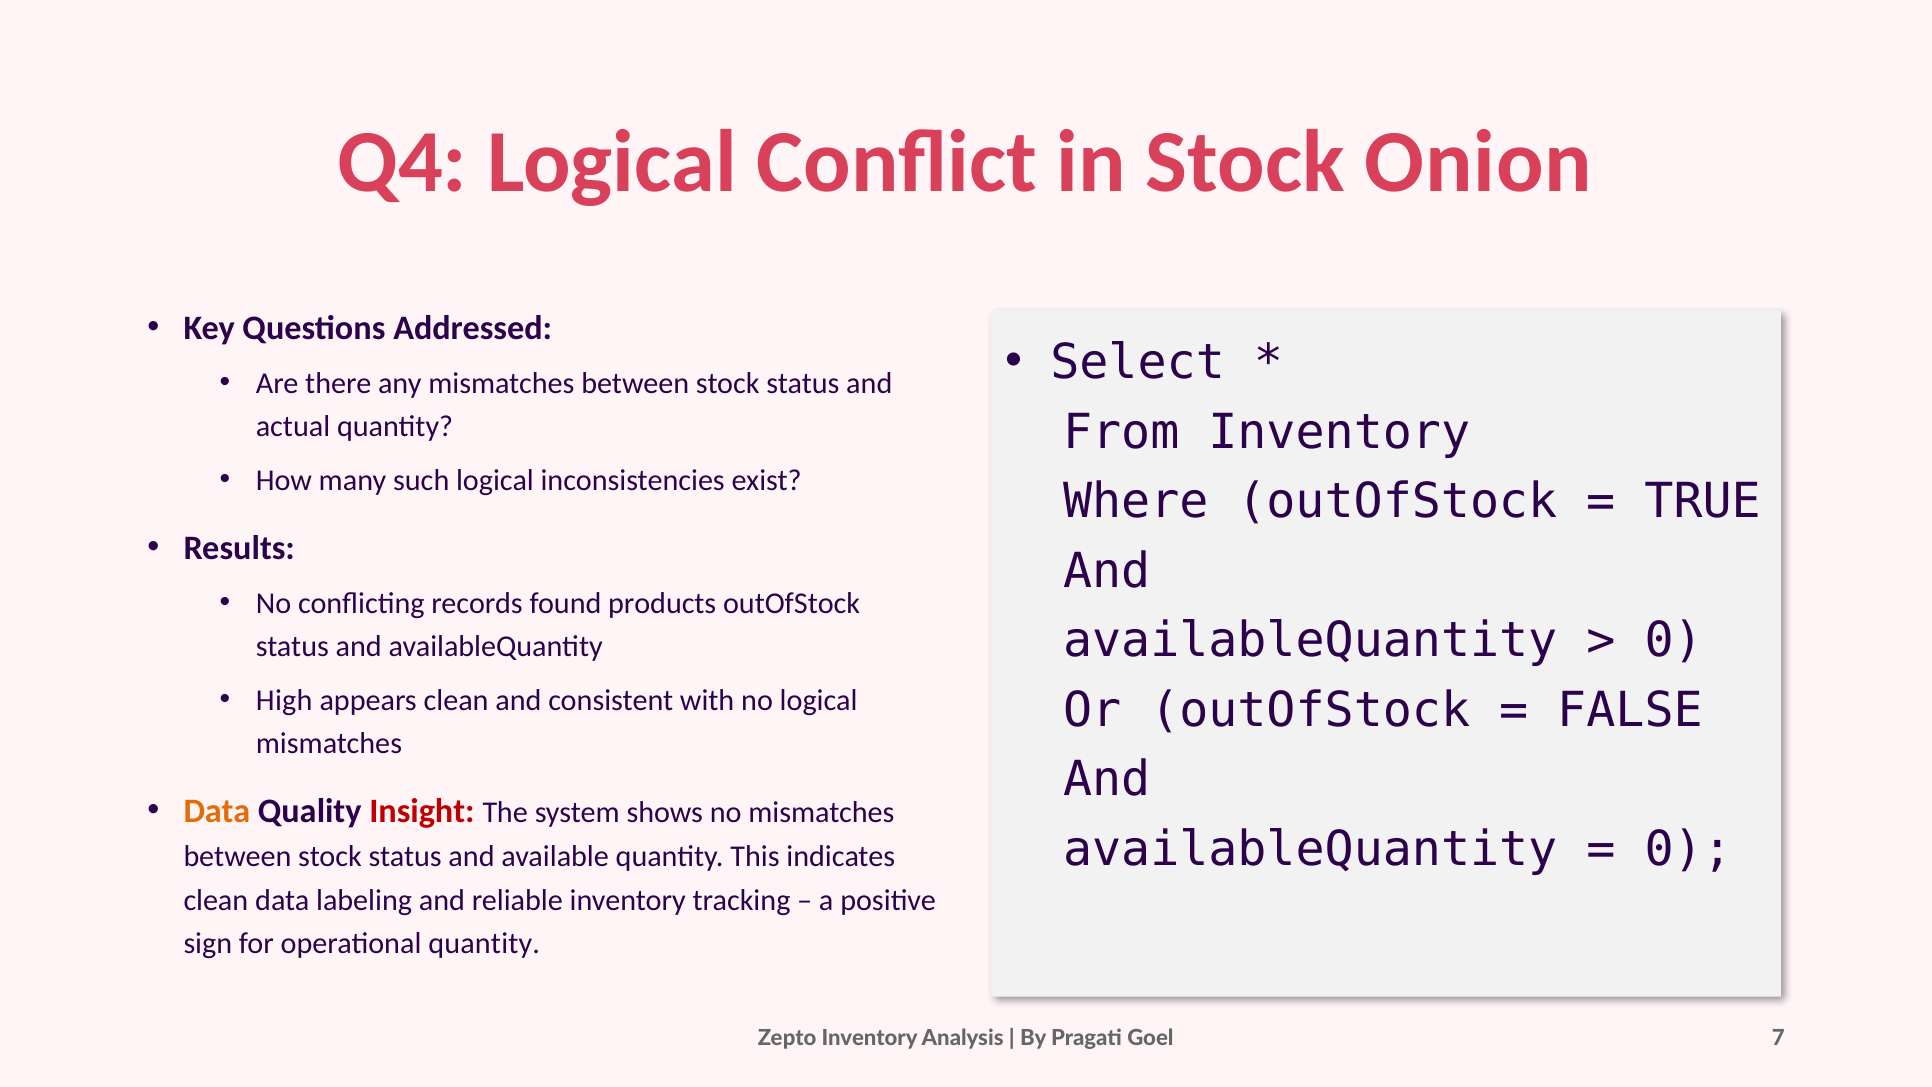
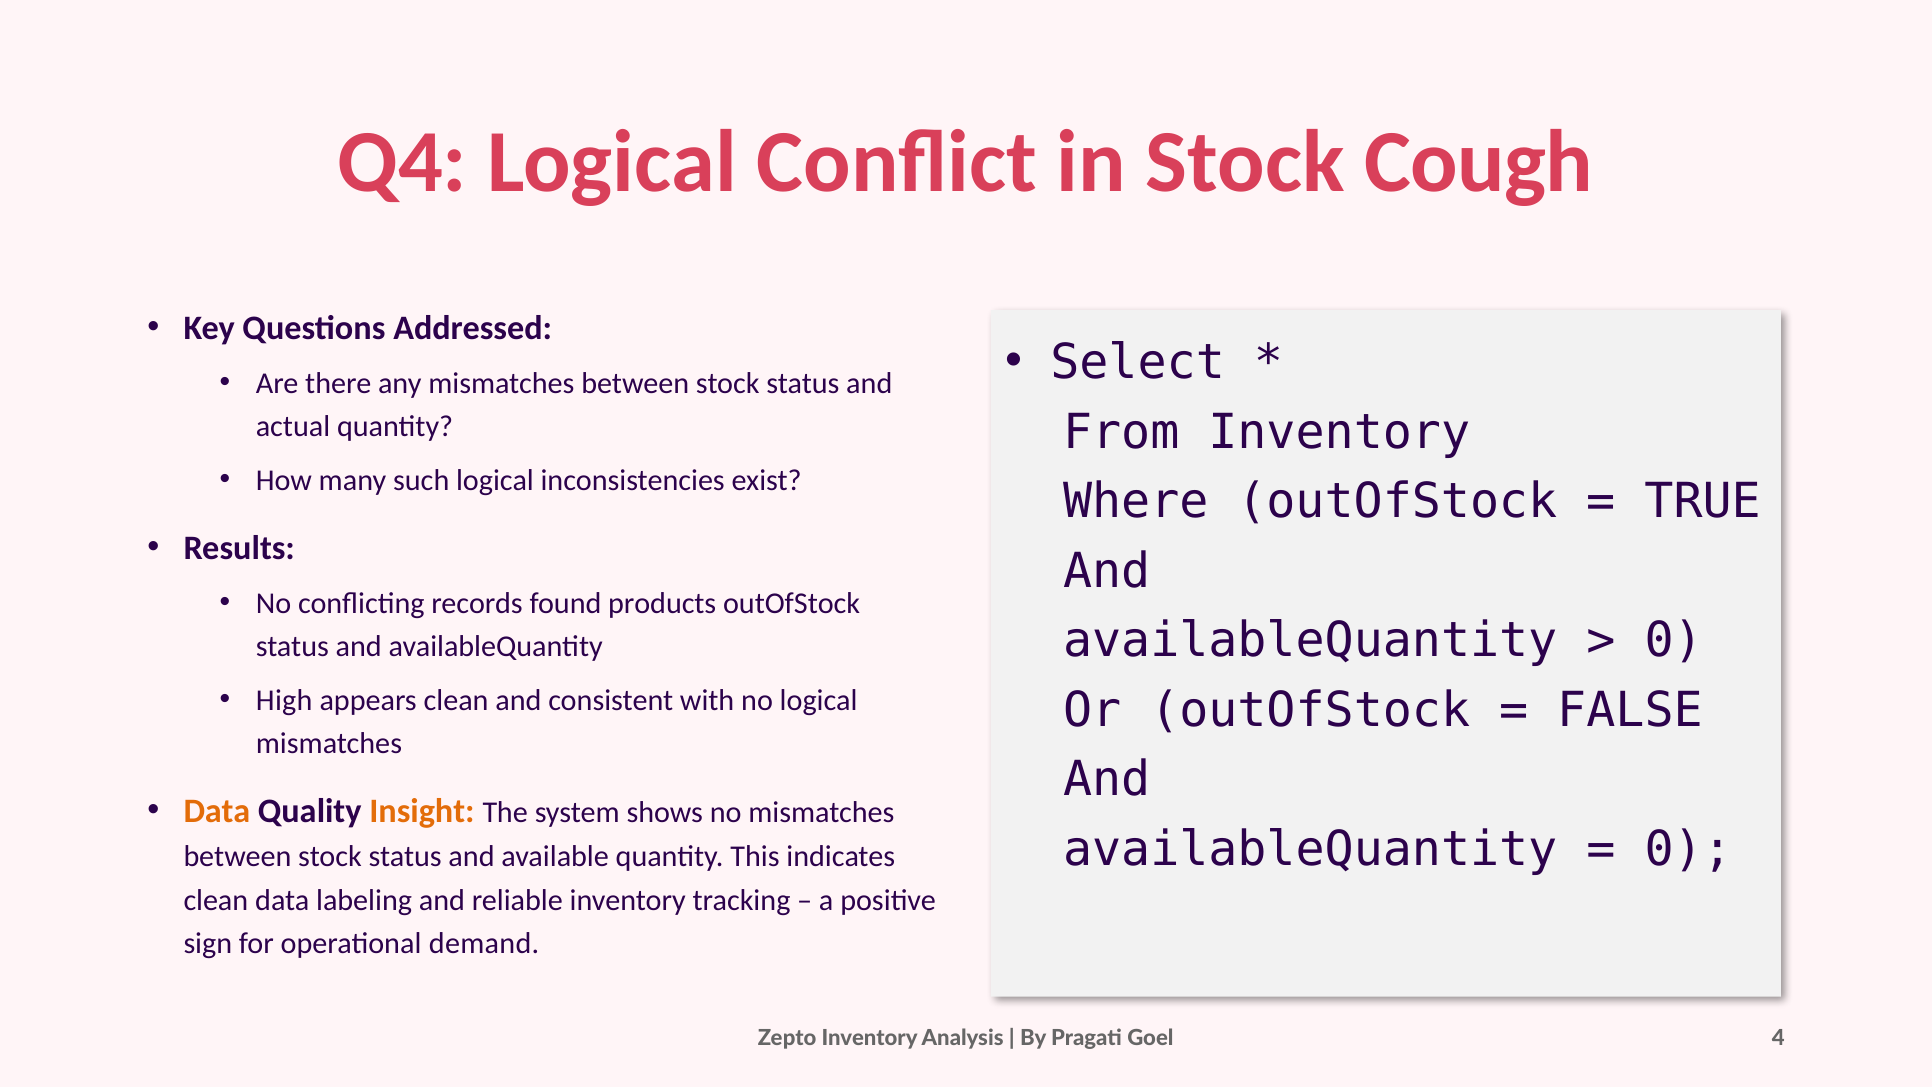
Onion: Onion -> Cough (1479, 162)
Insight colour: red -> orange (422, 811)
operational quantity: quantity -> demand (484, 944)
7: 7 -> 4 (1778, 1038)
